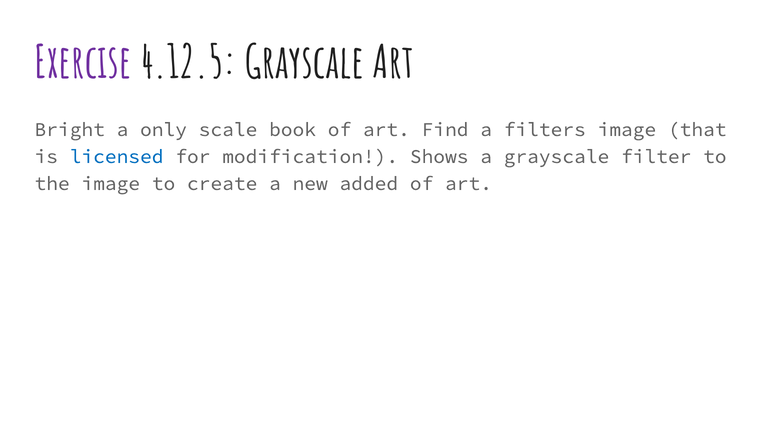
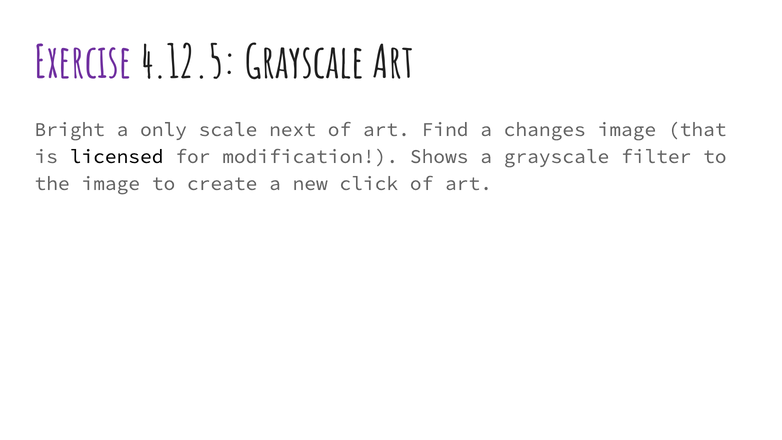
book: book -> next (293, 130)
filters: filters -> changes (545, 130)
licensed colour: blue -> black (117, 156)
added: added -> click (369, 183)
